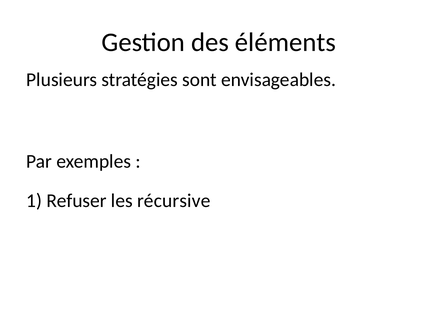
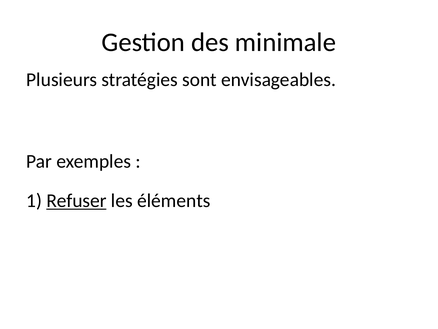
des éléments: éléments -> minimale (285, 42)
Refuser underline: none -> present (76, 201)
récursive: récursive -> éléments (174, 201)
